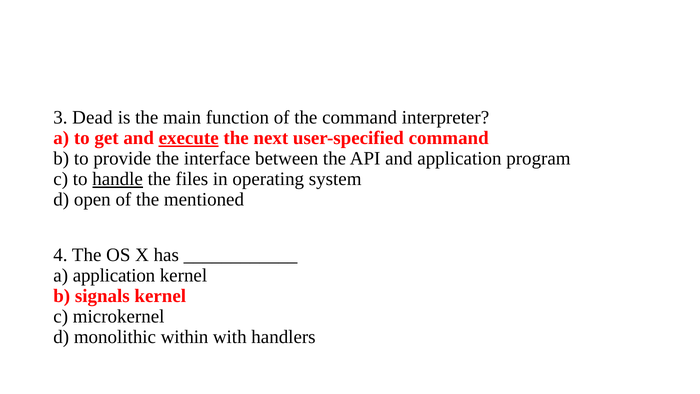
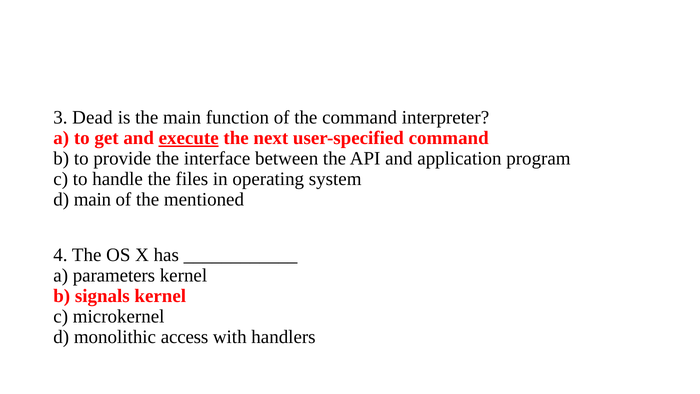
handle underline: present -> none (118, 179)
d open: open -> main (92, 199)
a application: application -> parameters (114, 275)
within: within -> access (185, 337)
